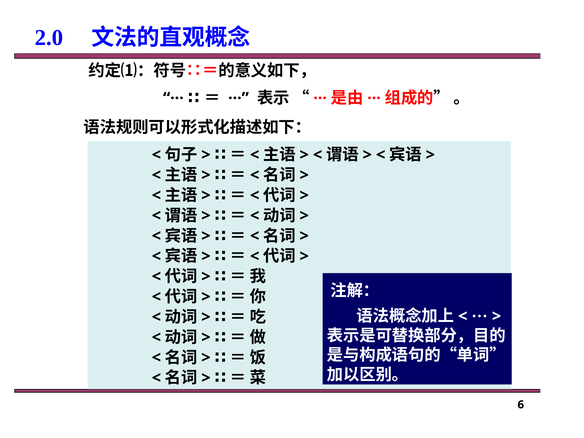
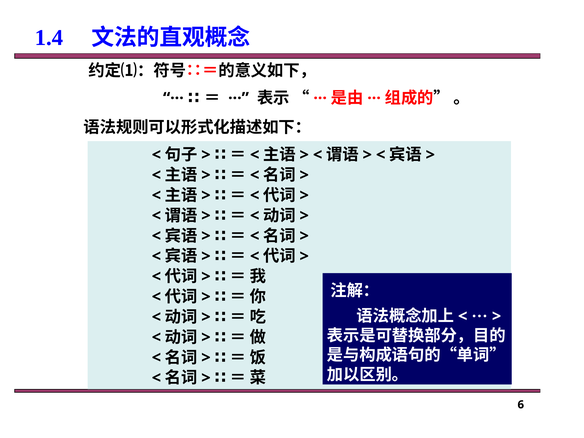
2.0: 2.0 -> 1.4 (49, 38)
